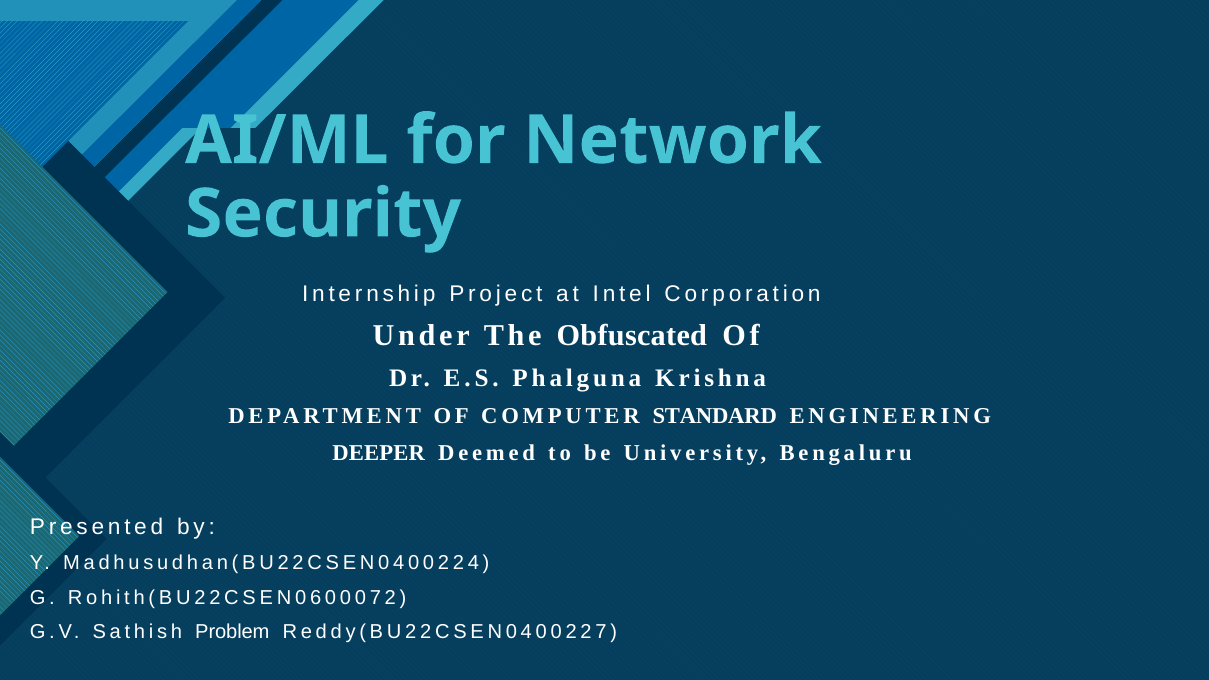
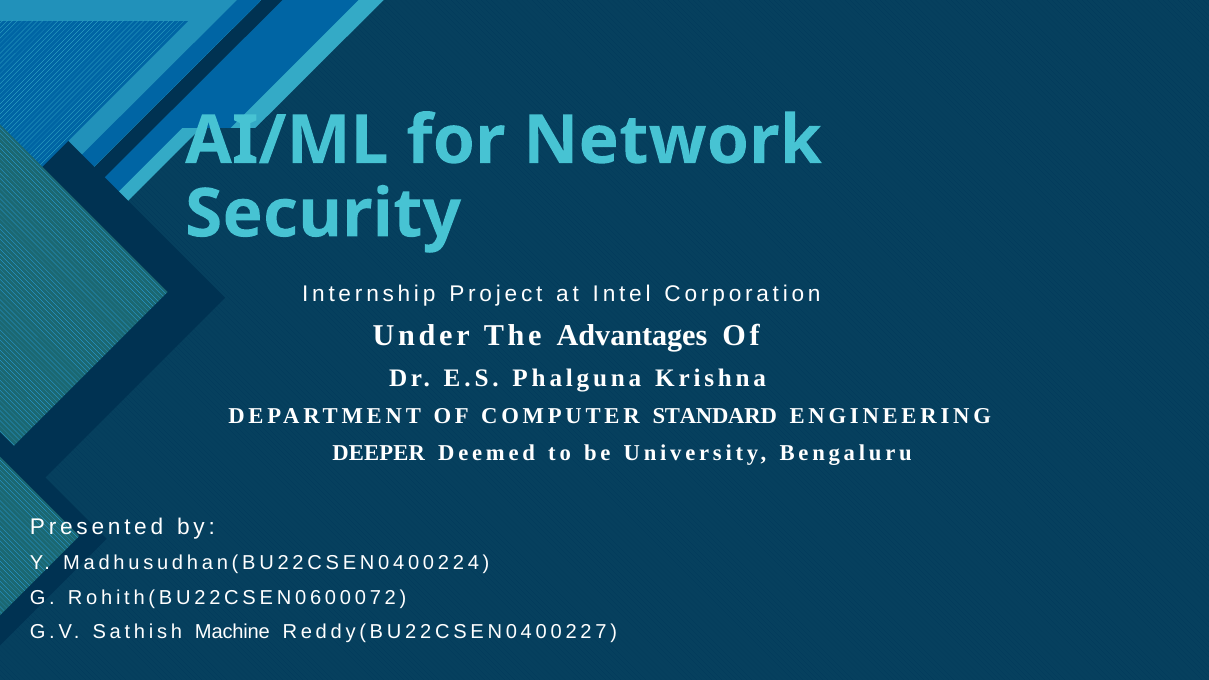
Obfuscated: Obfuscated -> Advantages (632, 335)
Problem: Problem -> Machine (232, 632)
